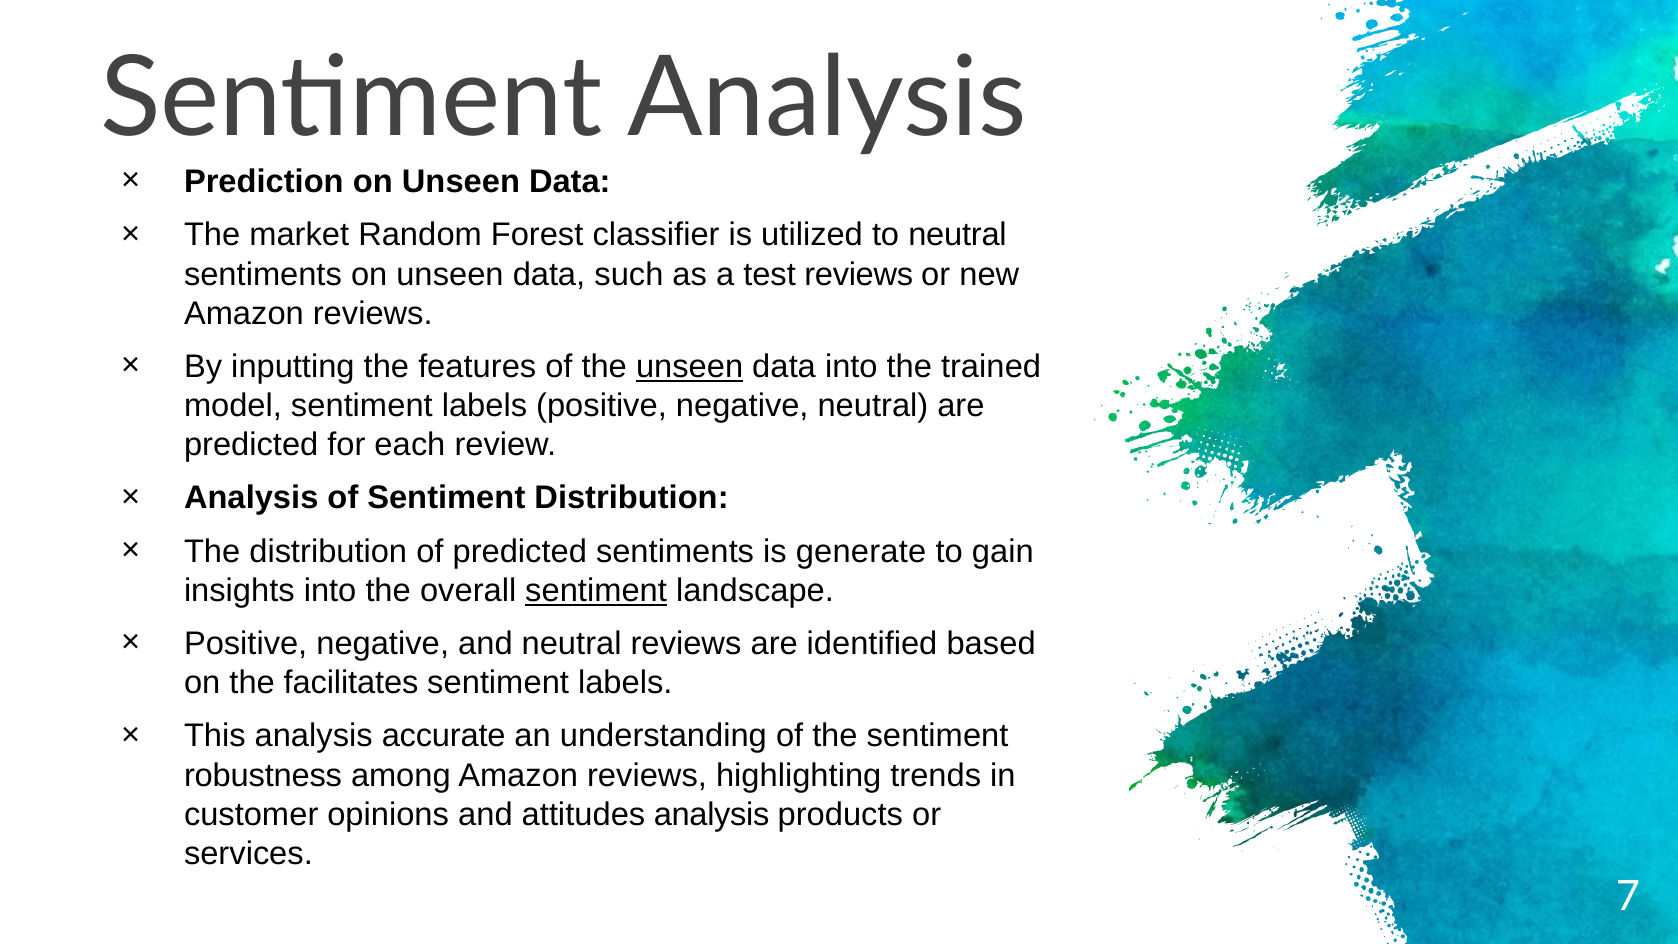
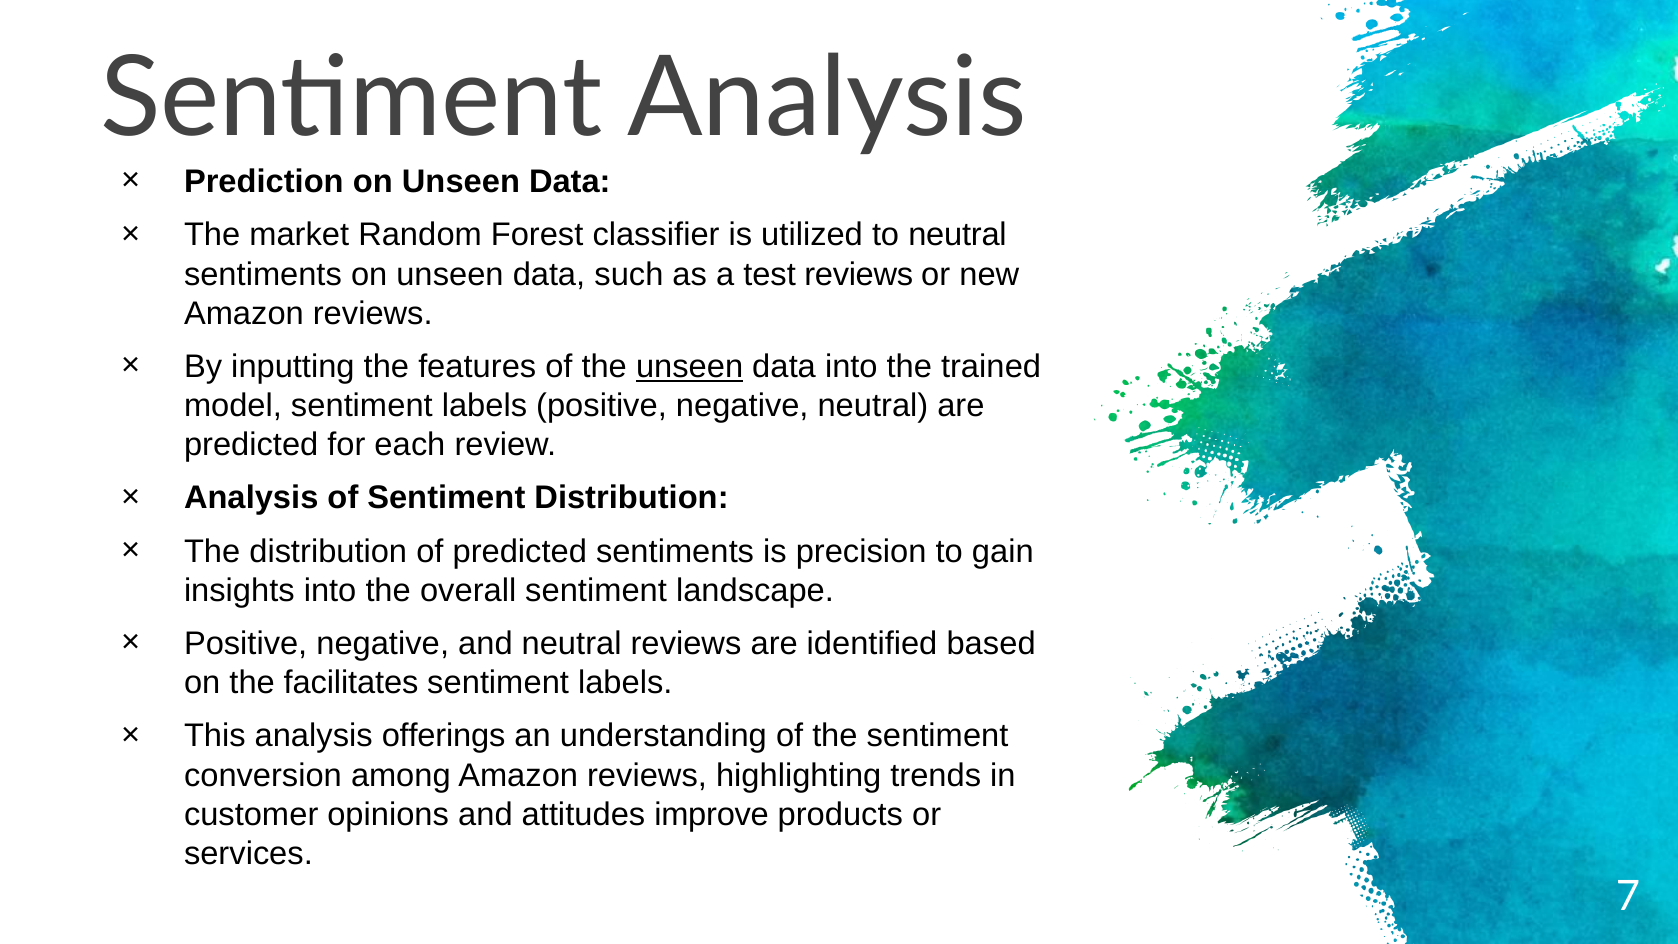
generate: generate -> precision (861, 551)
sentiment underline: present -> none (596, 590)
accurate: accurate -> offerings (444, 736)
robustness: robustness -> conversion (263, 775)
attitudes analysis: analysis -> improve (712, 814)
